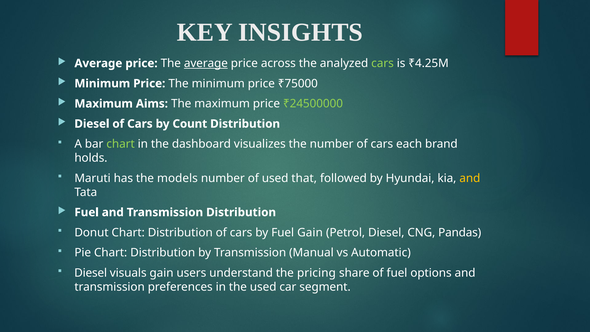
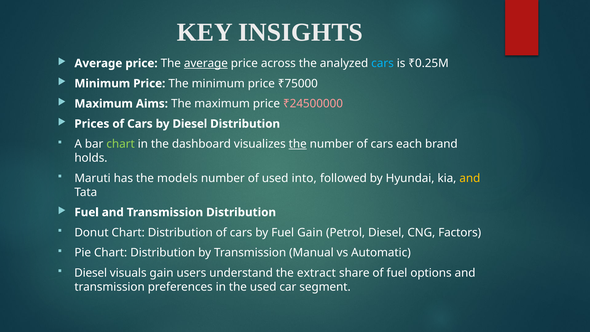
cars colour: light green -> light blue (383, 63)
₹4.25M: ₹4.25M -> ₹0.25M (429, 63)
₹24500000 colour: light green -> pink (313, 104)
Diesel: Diesel -> Prices (92, 124)
by Count: Count -> Diesel (190, 124)
the underline: none -> present (298, 144)
that: that -> into (304, 178)
Pandas: Pandas -> Factors (460, 232)
pricing: pricing -> extract (316, 273)
